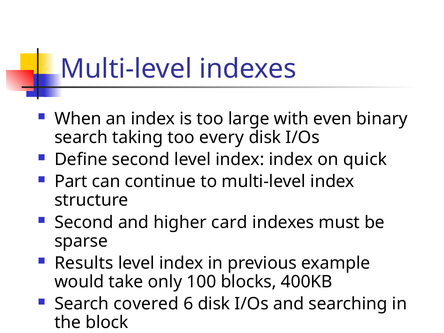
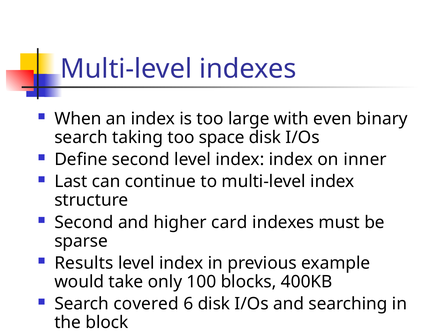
every: every -> space (222, 137)
quick: quick -> inner (365, 160)
Part: Part -> Last (71, 182)
